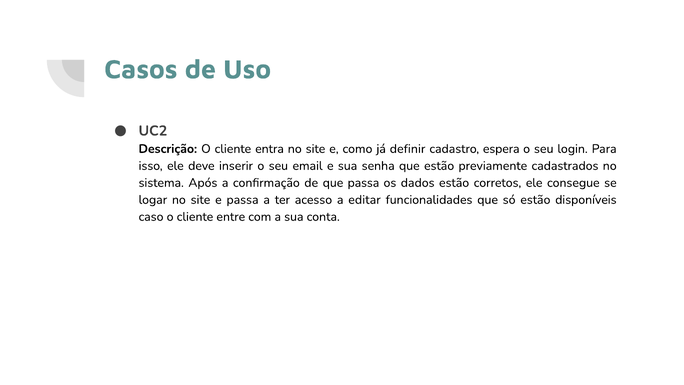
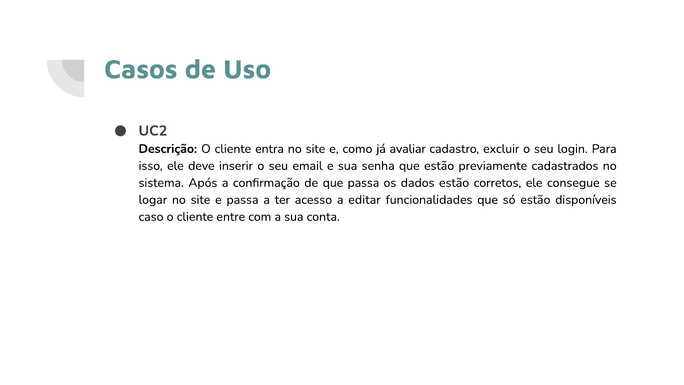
definir: definir -> avaliar (408, 149)
espera: espera -> excluir (501, 149)
